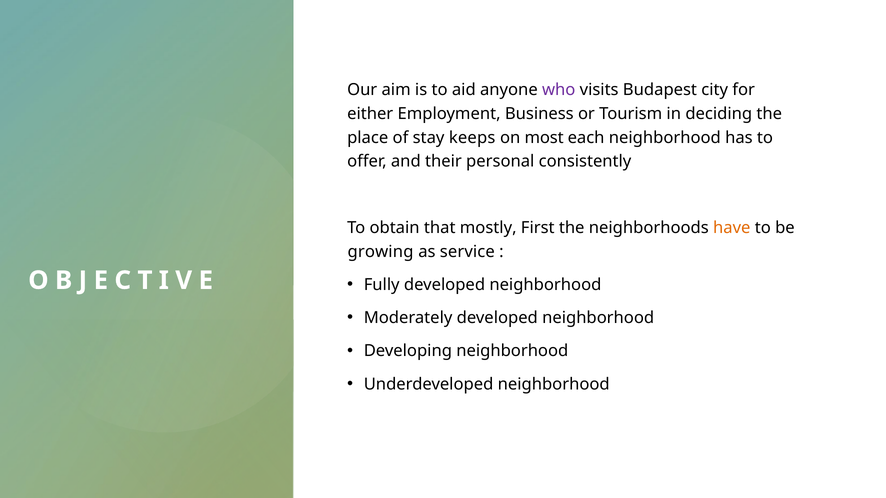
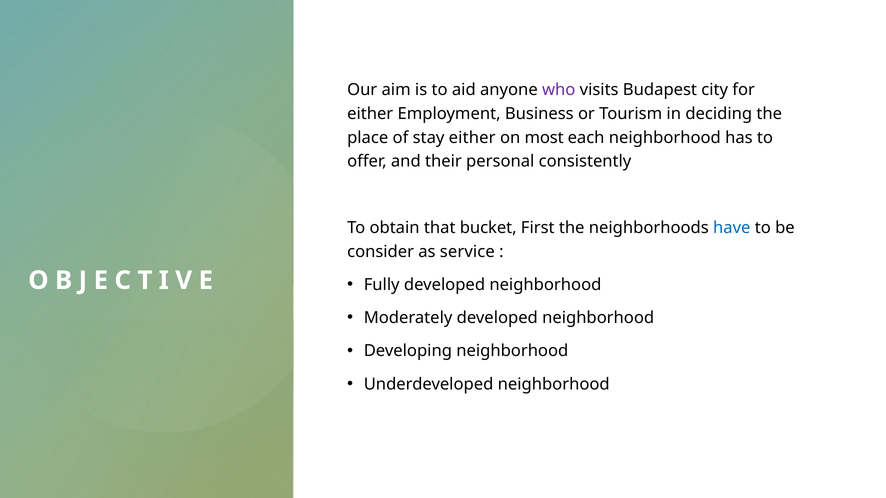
stay keeps: keeps -> either (472, 138)
mostly: mostly -> bucket (488, 228)
have colour: orange -> blue (732, 228)
growing: growing -> consider (381, 252)
